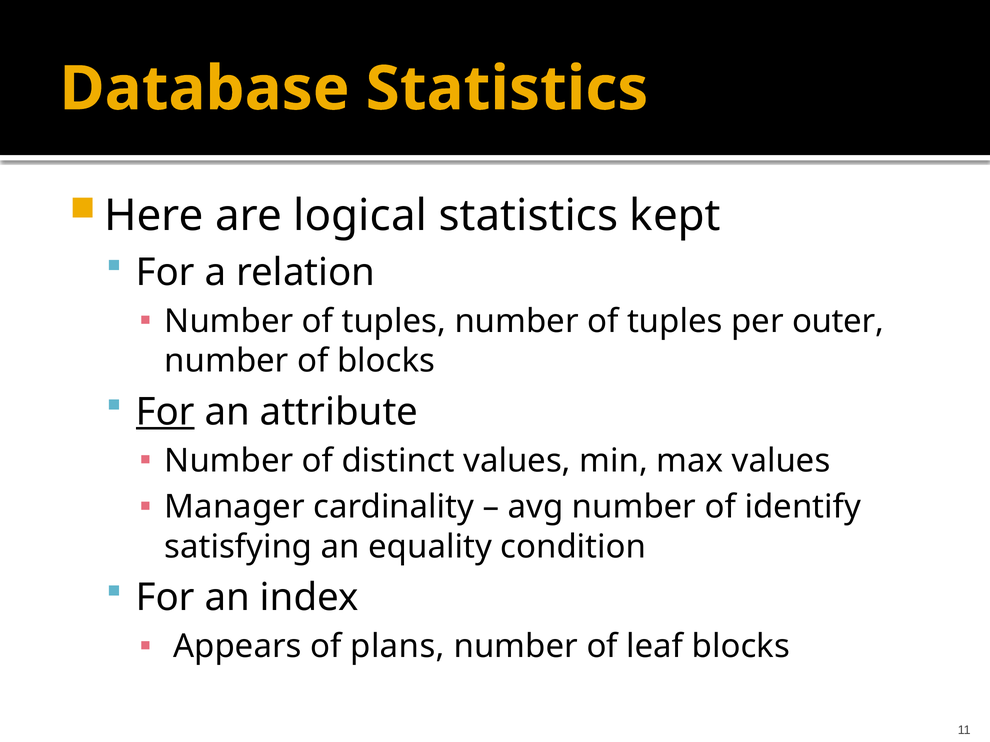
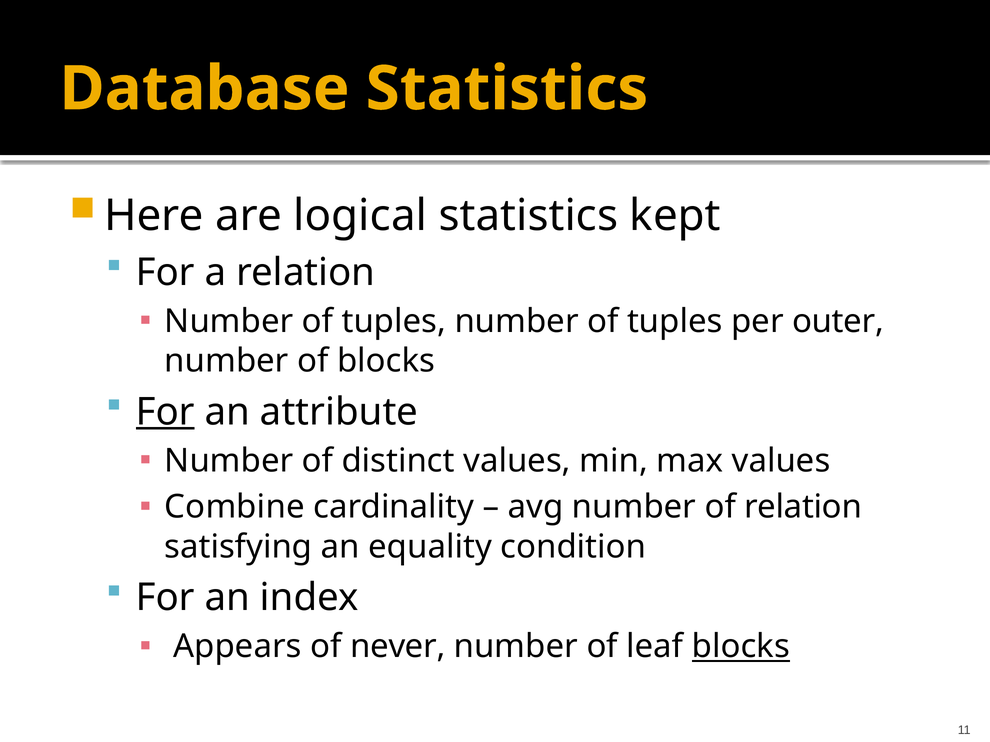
Manager: Manager -> Combine (235, 507)
of identify: identify -> relation (803, 507)
plans: plans -> never (398, 647)
blocks underline: none -> present (741, 647)
